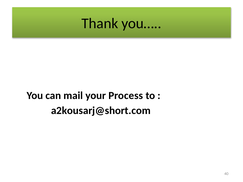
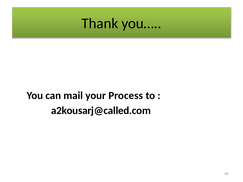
a2kousarj@short.com: a2kousarj@short.com -> a2kousarj@called.com (101, 111)
